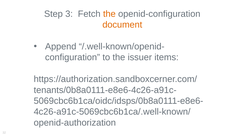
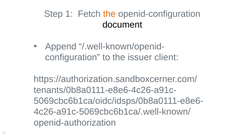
3: 3 -> 1 (69, 14)
document colour: orange -> black (122, 25)
items: items -> client (166, 57)
